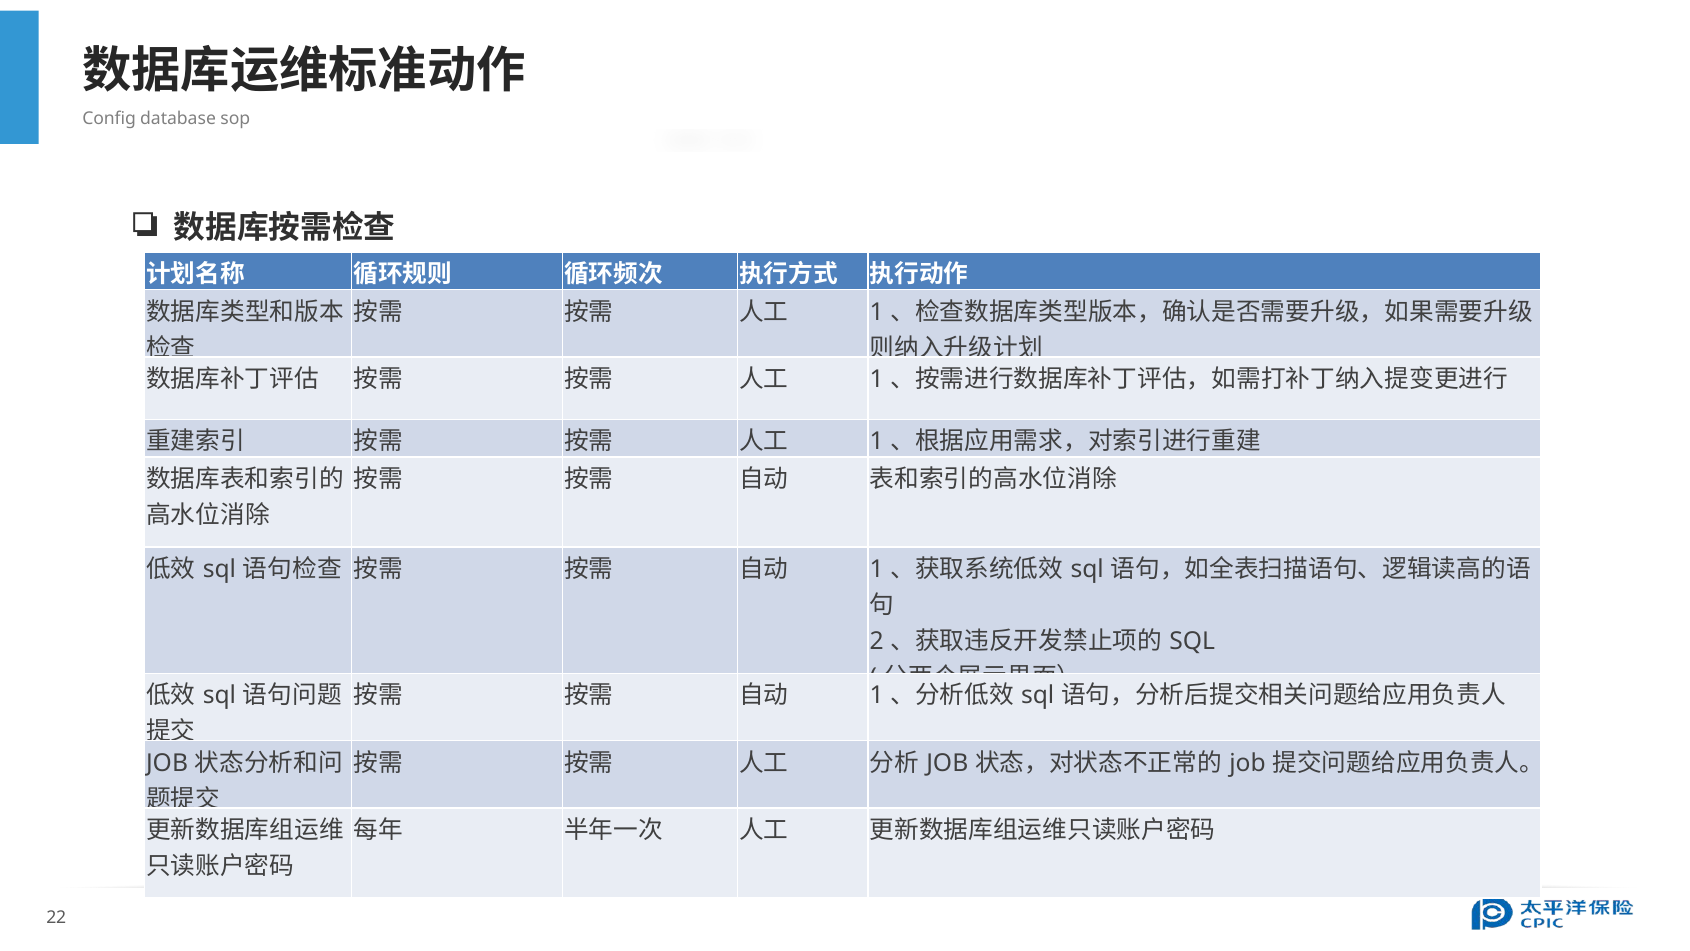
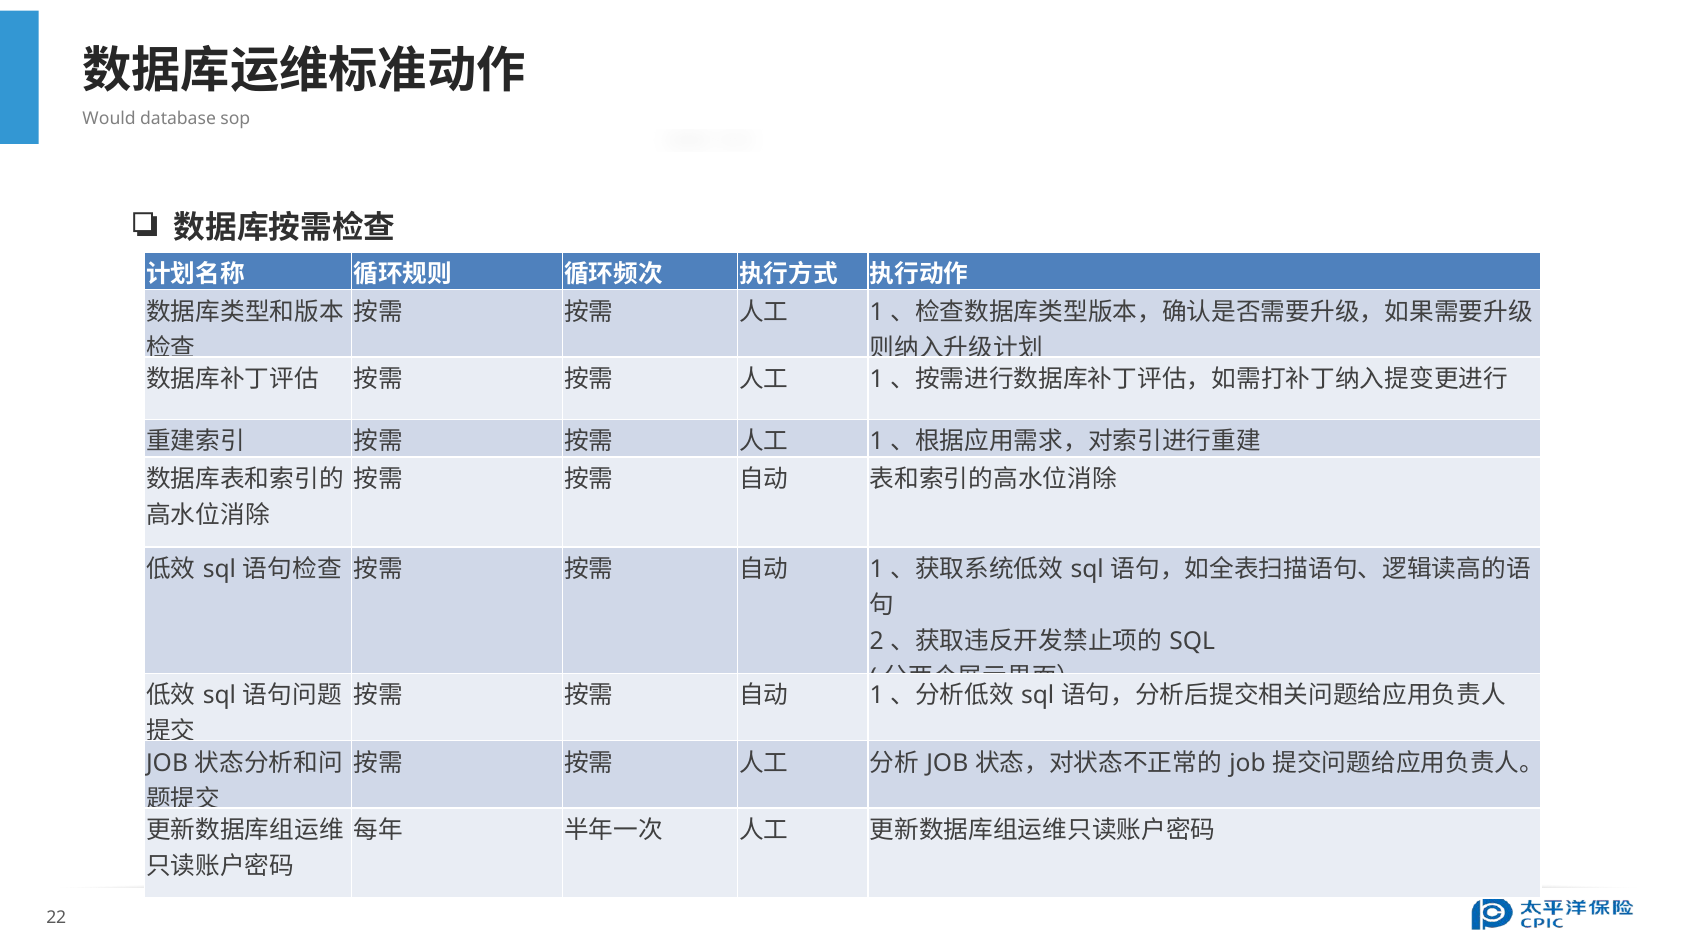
Config: Config -> Would (109, 119)
